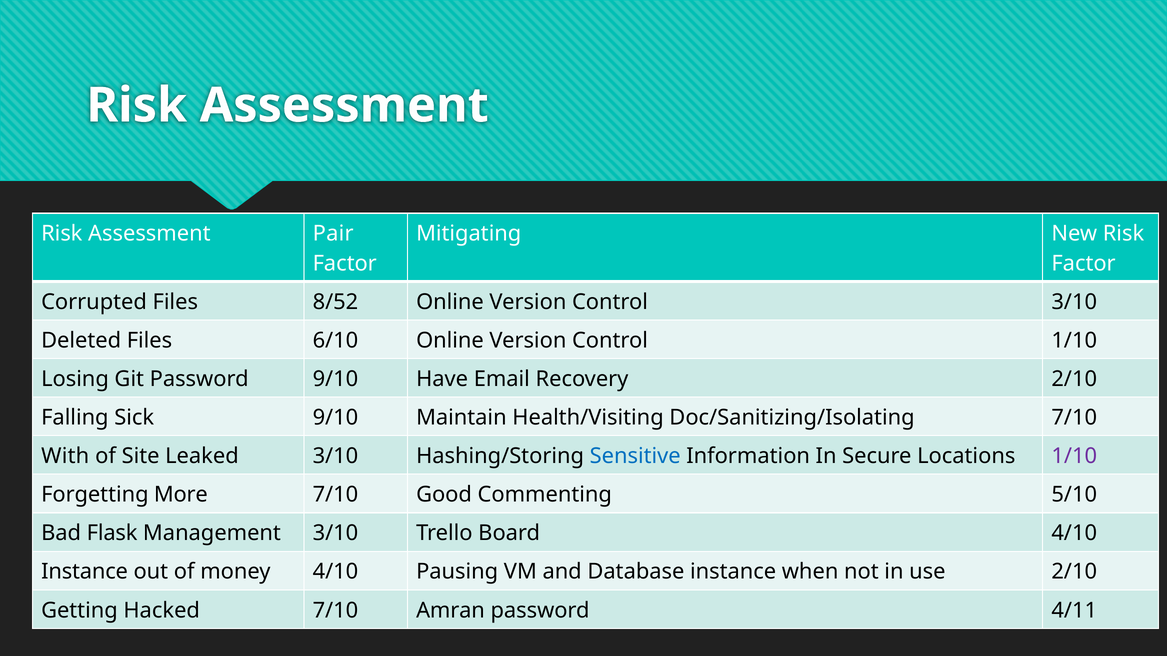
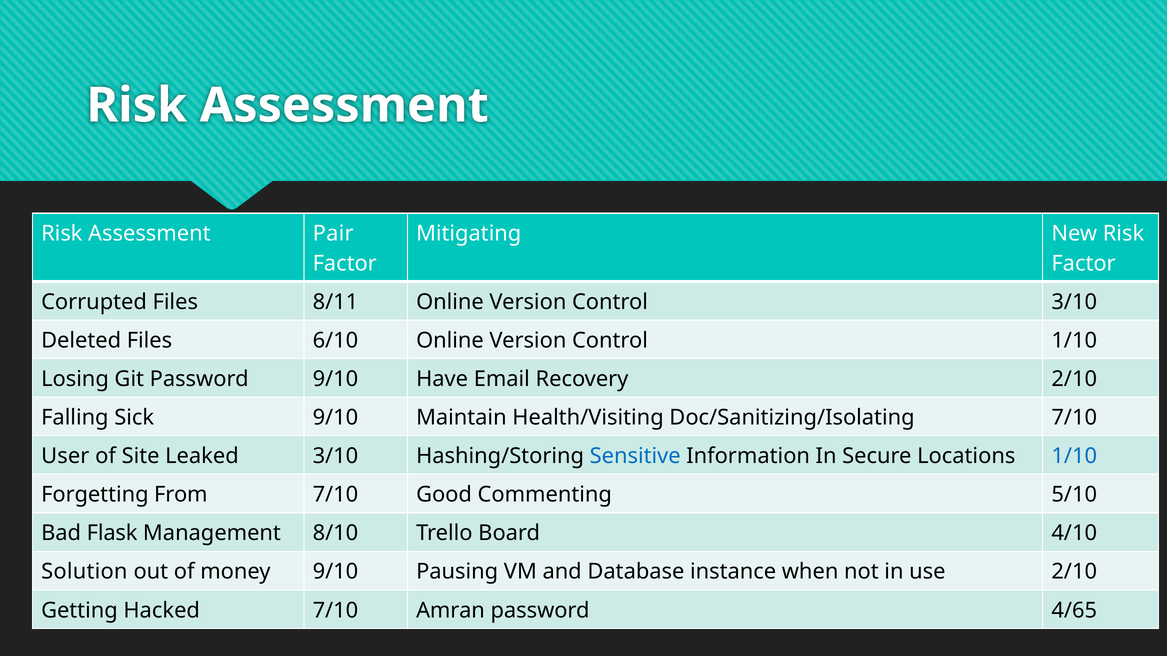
8/52: 8/52 -> 8/11 (335, 302)
With: With -> User (65, 456)
1/10 colour: purple -> blue (1074, 456)
More: More -> From (181, 495)
Management 3/10: 3/10 -> 8/10 (335, 534)
Instance: Instance -> Solution (84, 572)
money 4/10: 4/10 -> 9/10 (335, 572)
4/11: 4/11 -> 4/65 (1074, 611)
